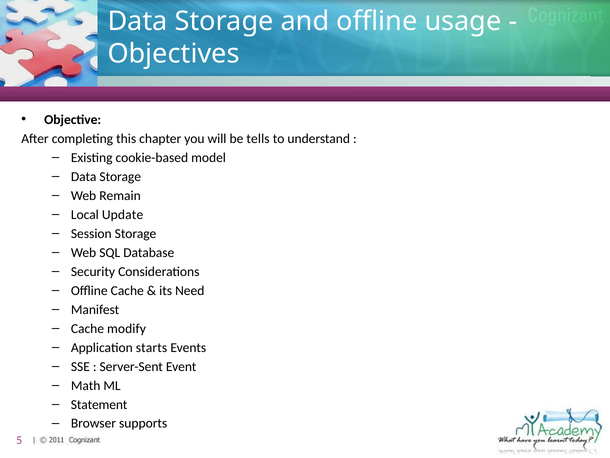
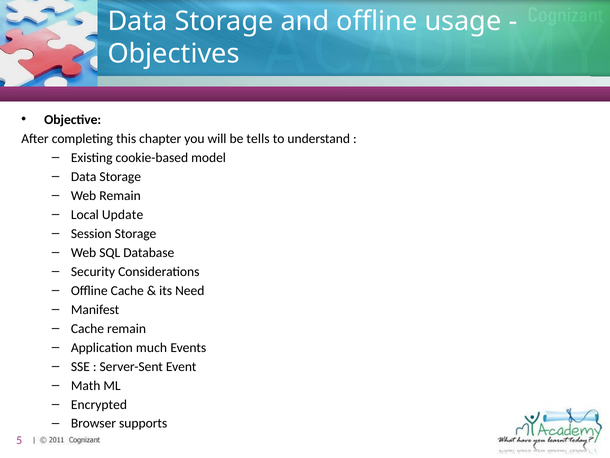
Cache modify: modify -> remain (127, 328)
starts: starts -> much (152, 347)
Statement: Statement -> Encrypted (99, 404)
